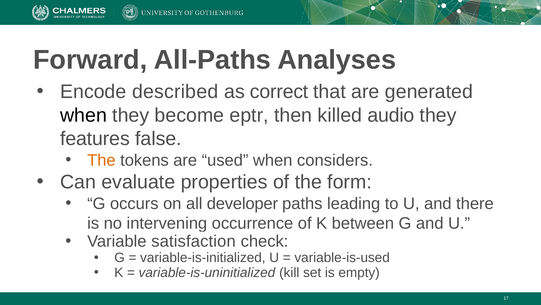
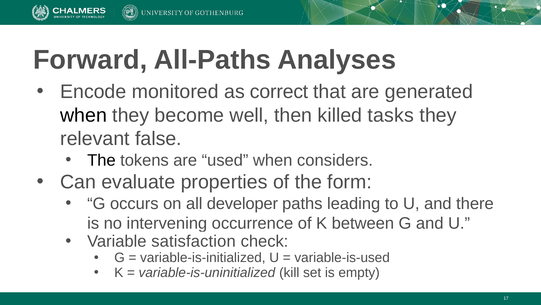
described: described -> monitored (175, 92)
eptr: eptr -> well (249, 115)
audio: audio -> tasks (391, 115)
features: features -> relevant (95, 139)
The colour: orange -> black (101, 160)
